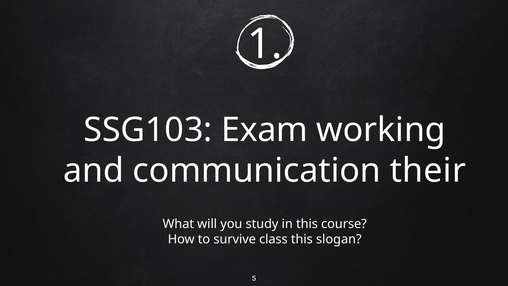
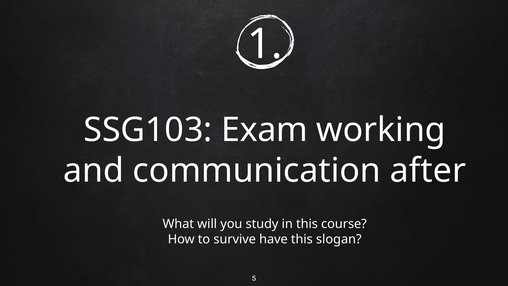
their: their -> after (428, 171)
class: class -> have (273, 239)
